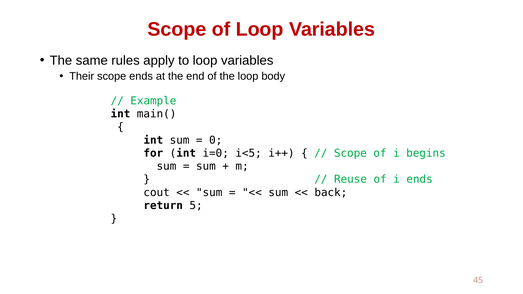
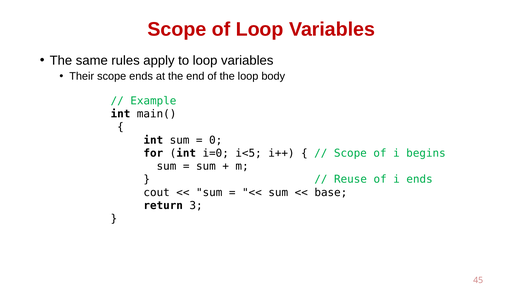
back: back -> base (331, 193)
5: 5 -> 3 (196, 206)
